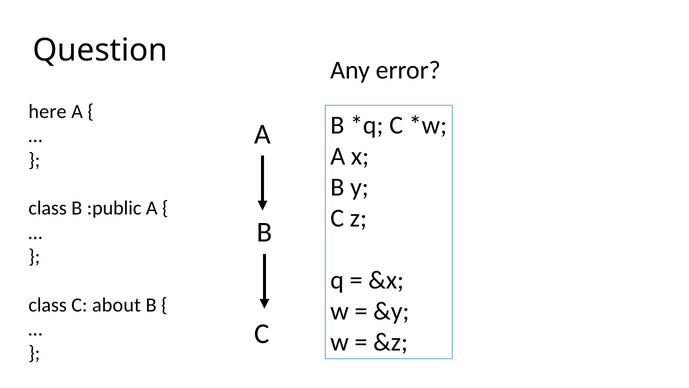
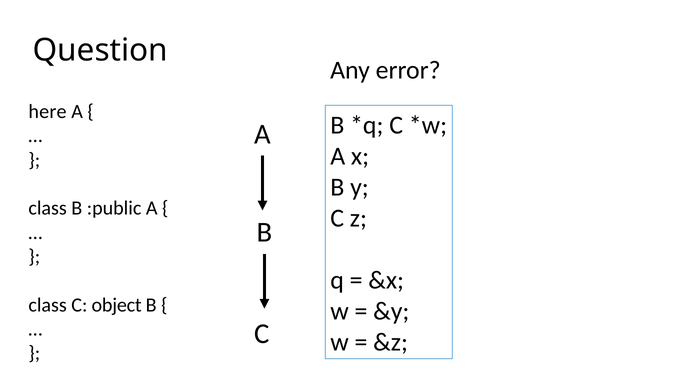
about: about -> object (117, 305)
